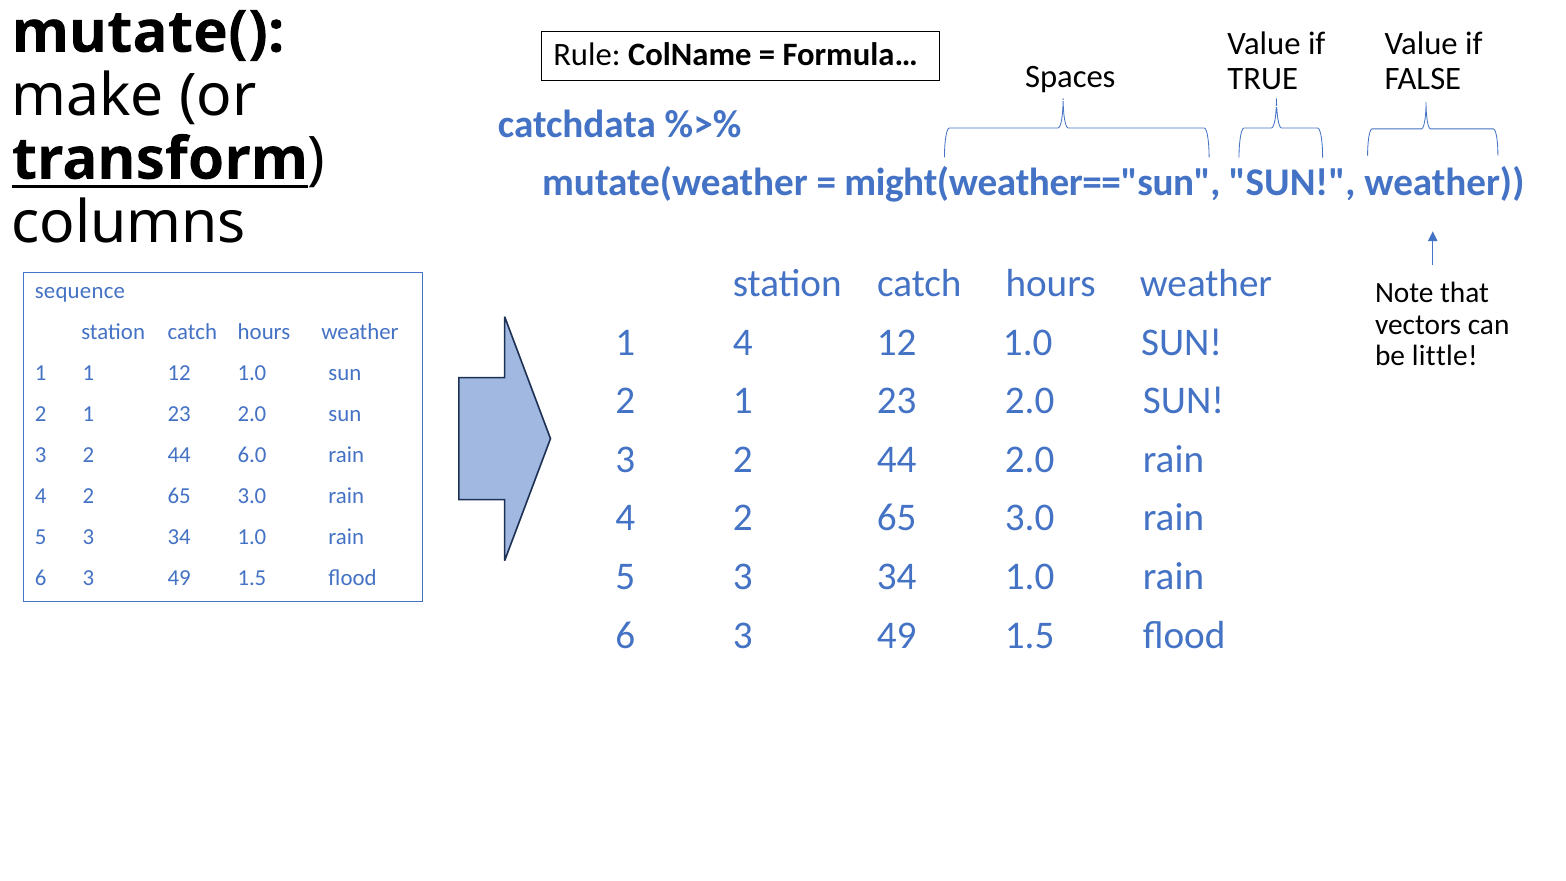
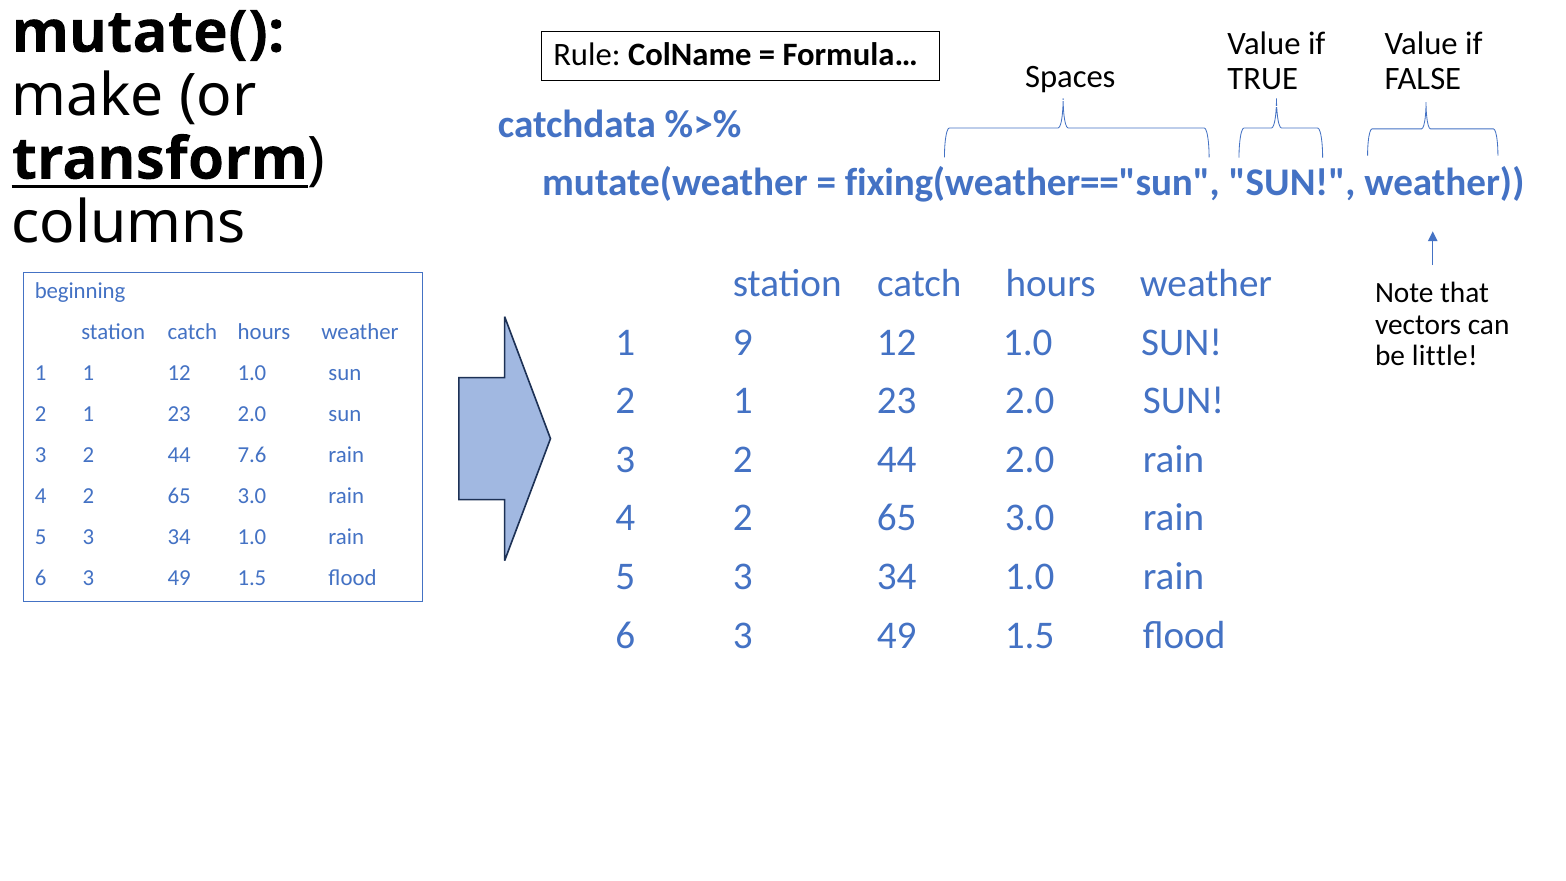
might(weather=="sun: might(weather=="sun -> fixing(weather=="sun (1032, 183)
sequence: sequence -> beginning (80, 291)
1 4: 4 -> 9 (743, 342)
6.0: 6.0 -> 7.6 (252, 455)
